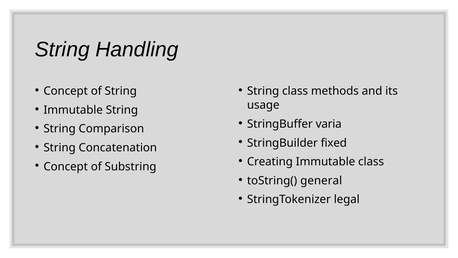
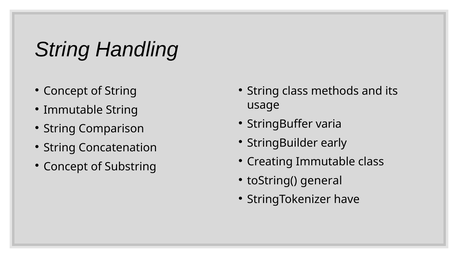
fixed: fixed -> early (334, 143)
legal: legal -> have (347, 199)
